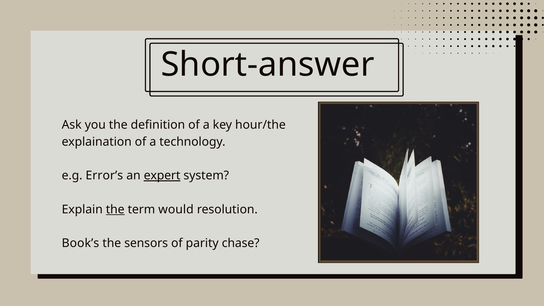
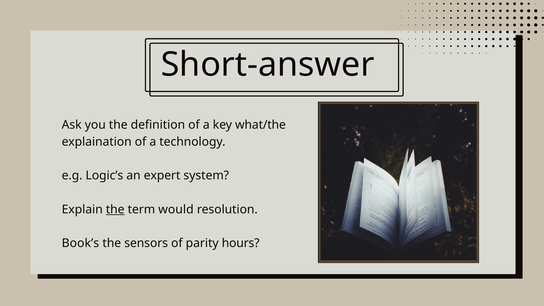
hour/the: hour/the -> what/the (261, 125)
Error’s: Error’s -> Logic’s (104, 176)
expert underline: present -> none (162, 176)
chase: chase -> hours (241, 243)
